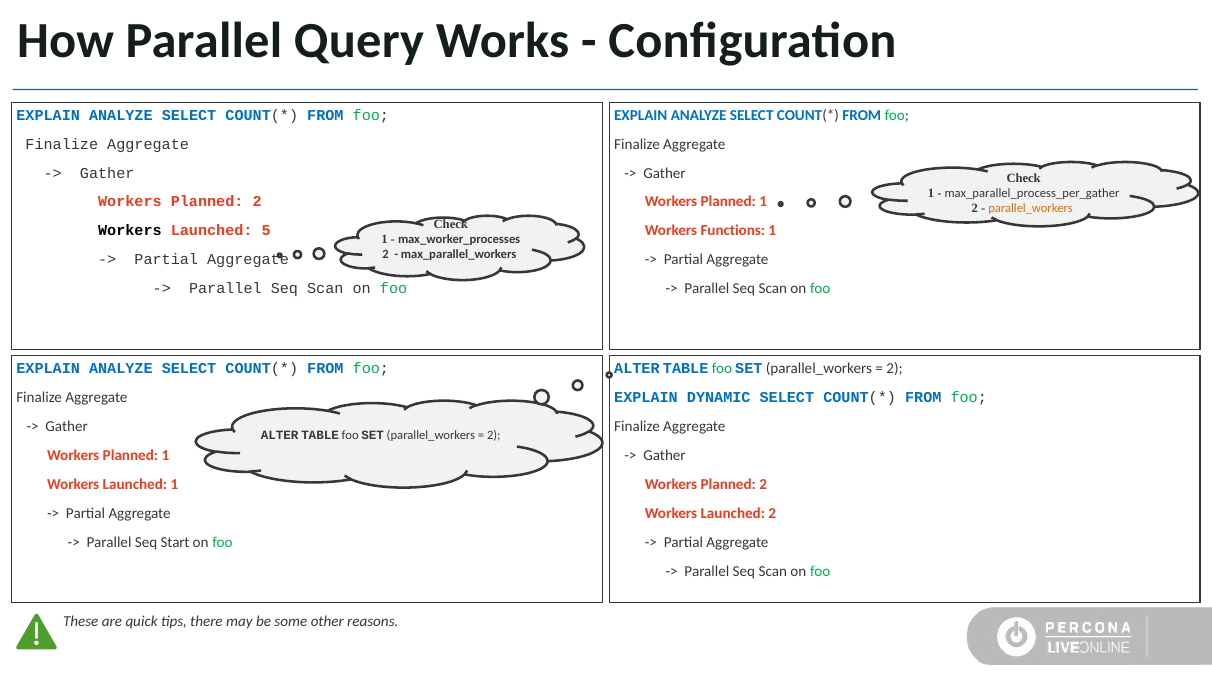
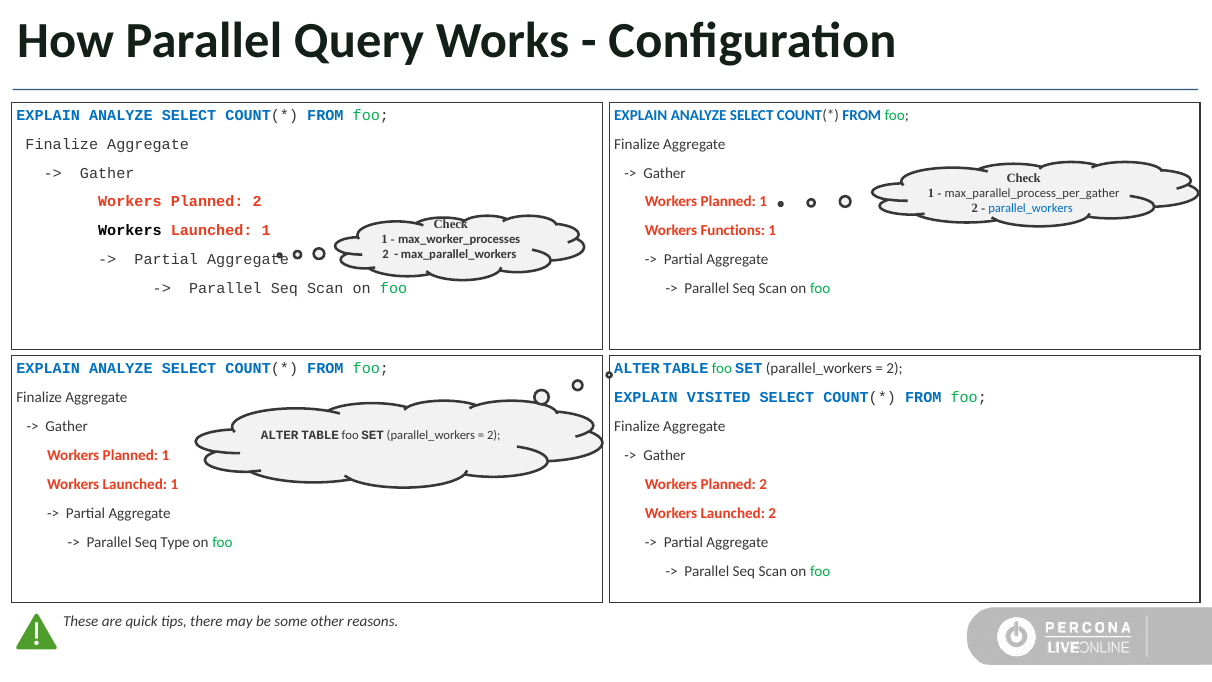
parallel_workers colour: orange -> blue (1031, 208)
5: 5 -> 1 (266, 231)
DYNAMIC: DYNAMIC -> VISITED (719, 397)
Start: Start -> Type (175, 542)
